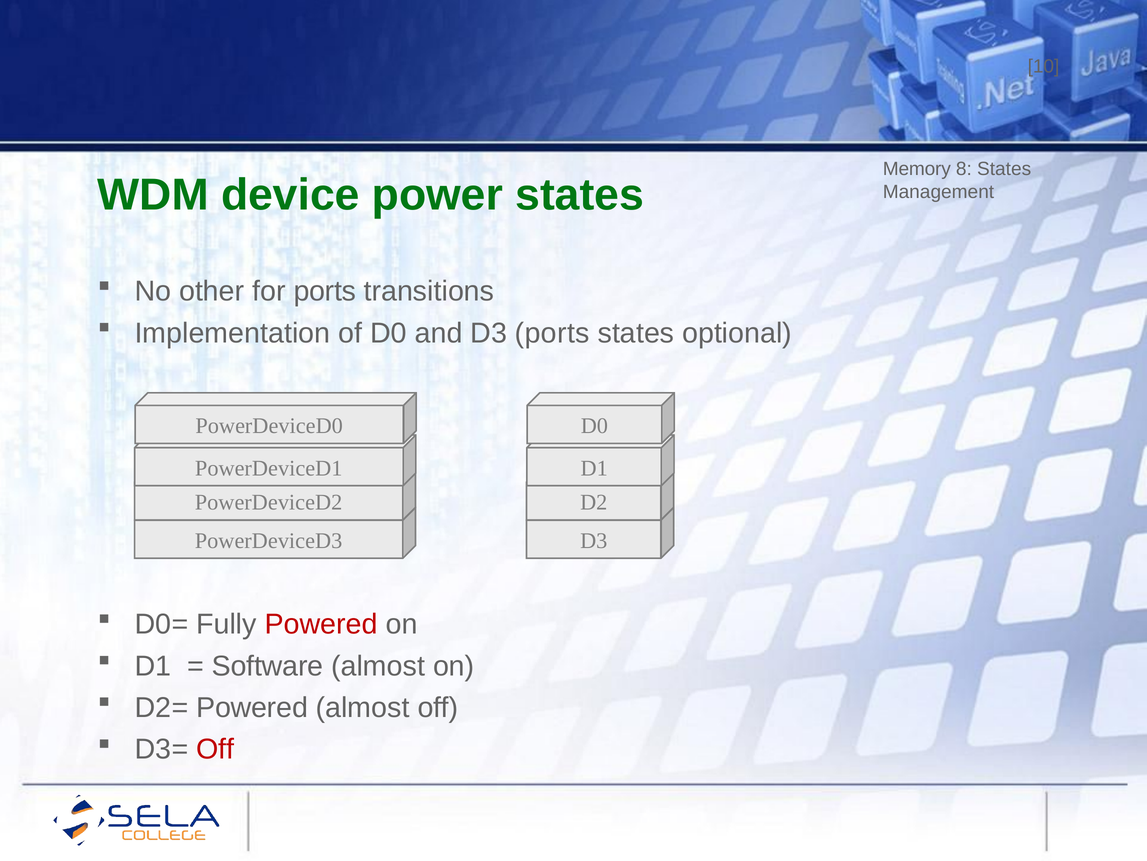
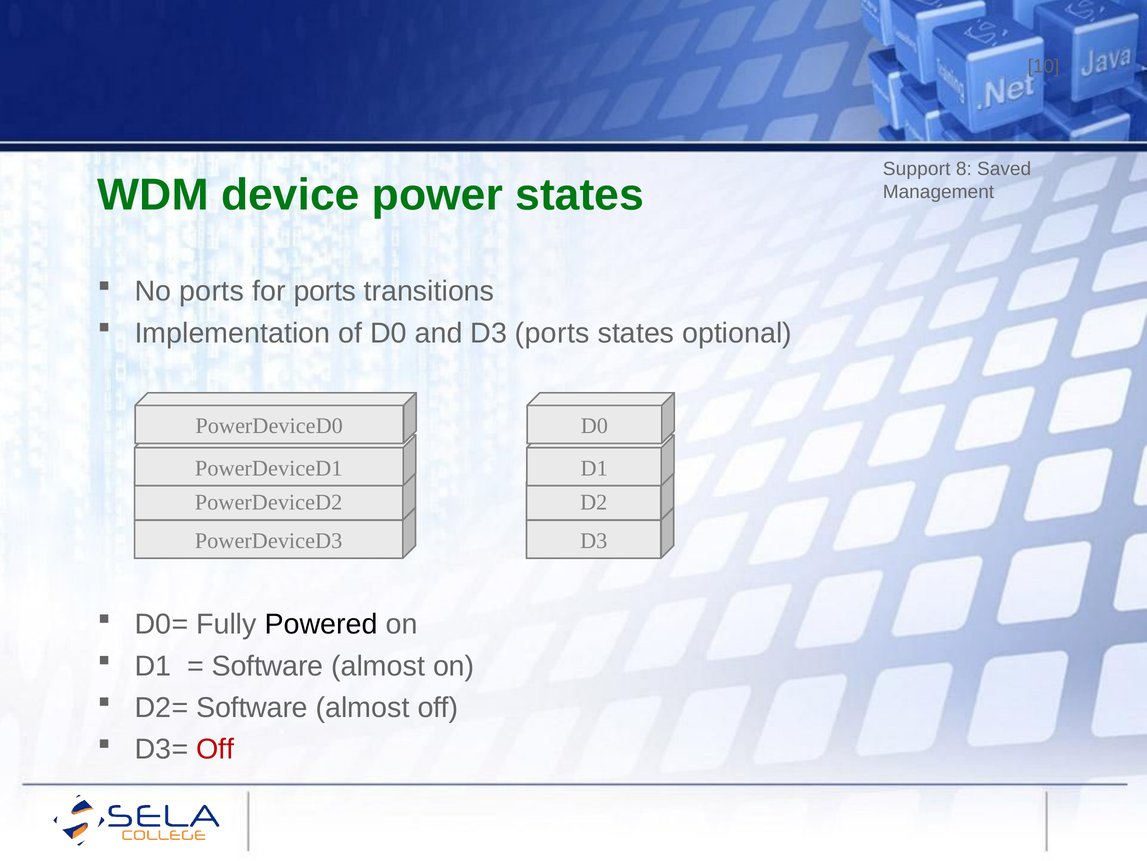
Memory: Memory -> Support (917, 169)
8 States: States -> Saved (1004, 169)
No other: other -> ports (212, 291)
Powered colour: red -> black (321, 624)
Powered: Powered -> Software (252, 707)
